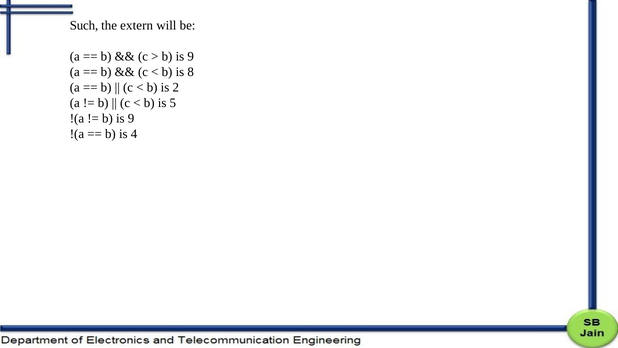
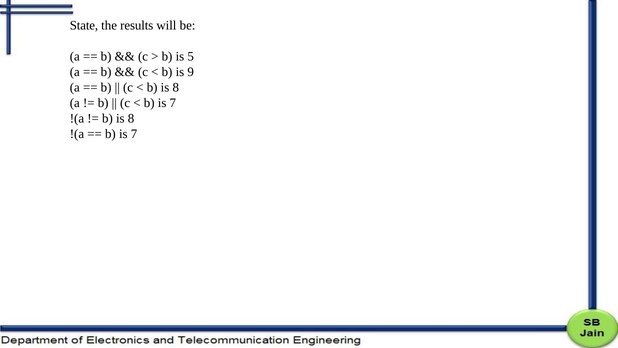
Such: Such -> State (84, 25)
extern: extern -> results (137, 25)
9: 9 -> 5 (191, 56)
8: 8 -> 9 (191, 72)
2: 2 -> 8 (176, 87)
5: 5 -> 7 (173, 103)
9: 9 -> 8 (131, 118)
4: 4 -> 7 (134, 134)
